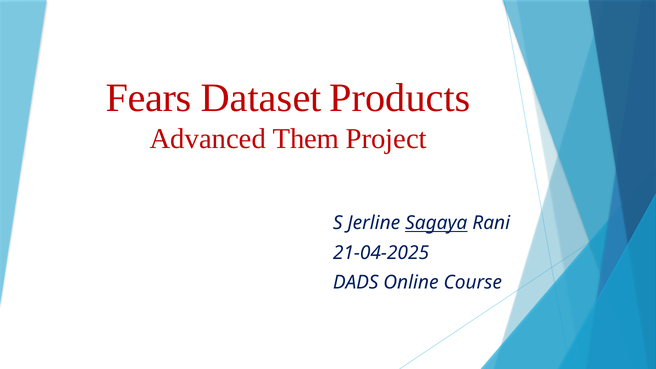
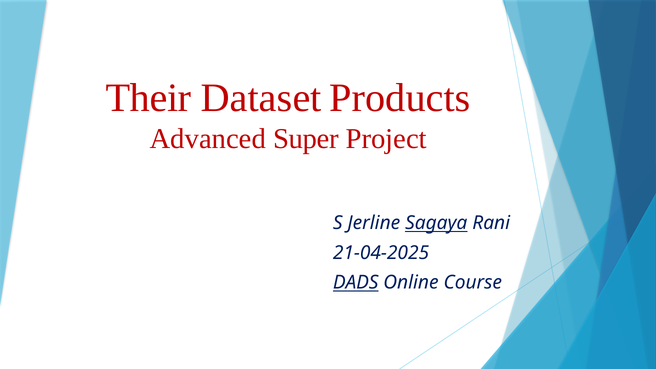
Fears: Fears -> Their (148, 98)
Them: Them -> Super (306, 139)
DADS underline: none -> present (356, 283)
